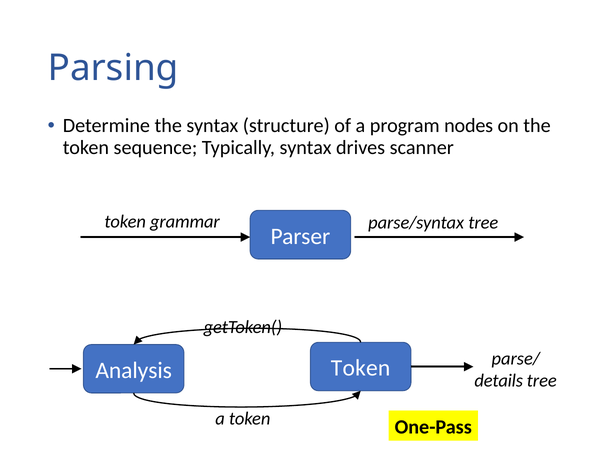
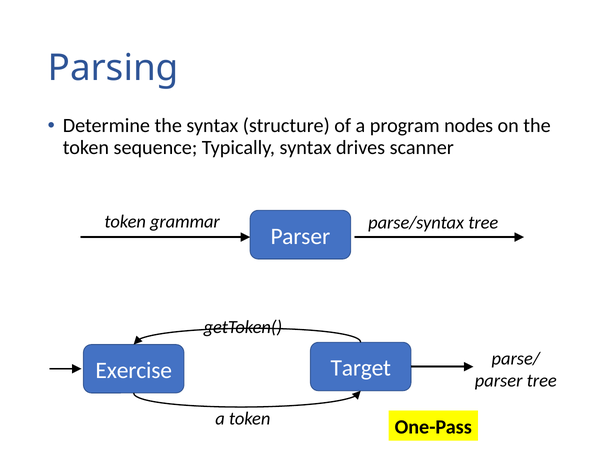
Token: Token -> Target (361, 368)
Analysis: Analysis -> Exercise (134, 370)
details: details -> parser (499, 381)
